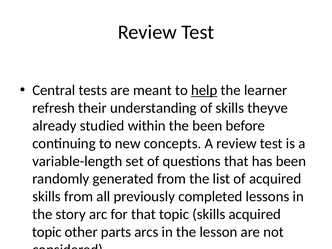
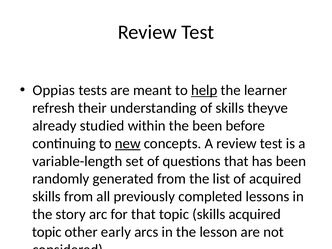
Central: Central -> Oppias (54, 90)
new underline: none -> present (128, 143)
parts: parts -> early (116, 232)
